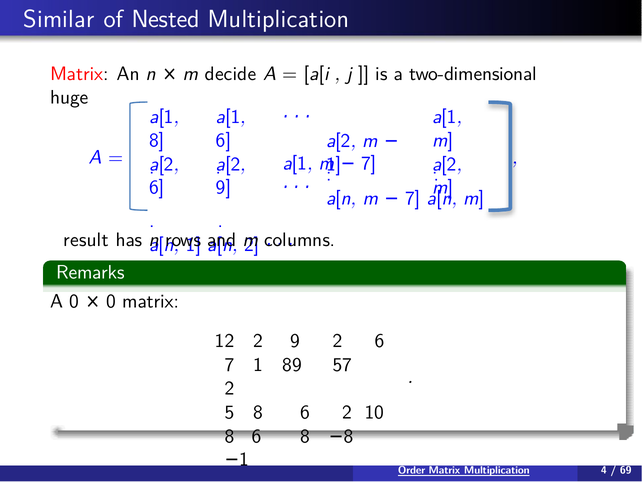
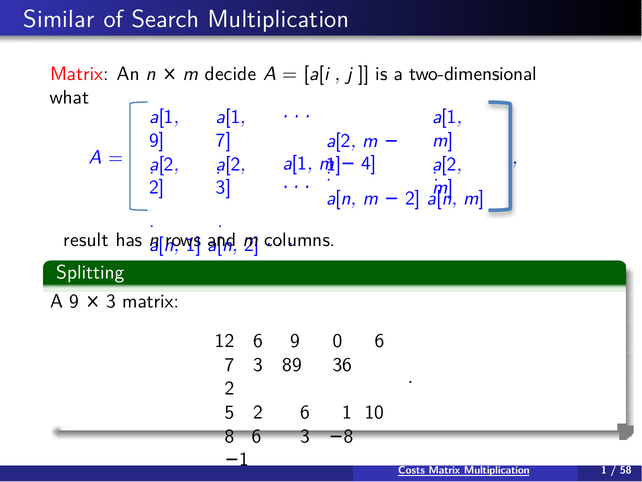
Nested: Nested -> Search (165, 19)
huge: huge -> what (69, 97)
8: 8 -> 9 (157, 140)
6: 6 -> 7 (224, 140)
7: 7 -> 4 (369, 164)
6: 6 -> 2 (157, 187)
9: 9 -> 3 (224, 187)
7: 7 -> 2 (413, 198)
Remarks: Remarks -> Splitting (90, 272)
A 0: 0 -> 9 (74, 301)
0: 0 -> 3 (111, 301)
12 2: 2 -> 6 (258, 341)
9 2: 2 -> 0 (337, 341)
7 1: 1 -> 3 (258, 365)
57: 57 -> 36 (342, 365)
5 8: 8 -> 2 (258, 412)
6 2: 2 -> 1 (347, 412)
6 8: 8 -> 3 (305, 436)
Order: Order -> Costs (411, 470)
Multiplication 4: 4 -> 1 (604, 470)
69: 69 -> 58 (626, 470)
